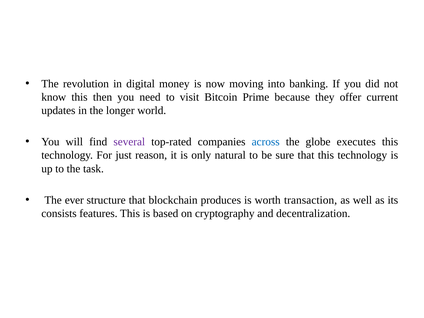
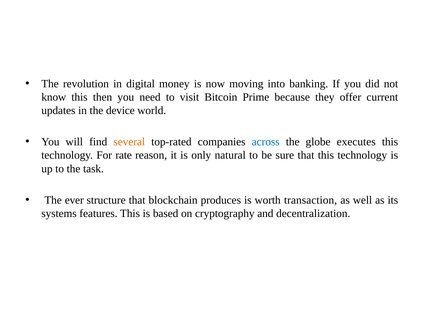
longer: longer -> device (120, 111)
several colour: purple -> orange (129, 142)
just: just -> rate (124, 155)
consists: consists -> systems (59, 213)
